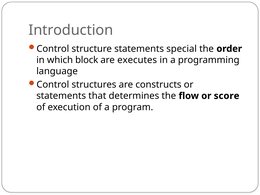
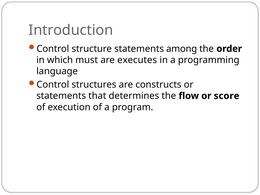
special: special -> among (182, 49)
block: block -> must (87, 60)
